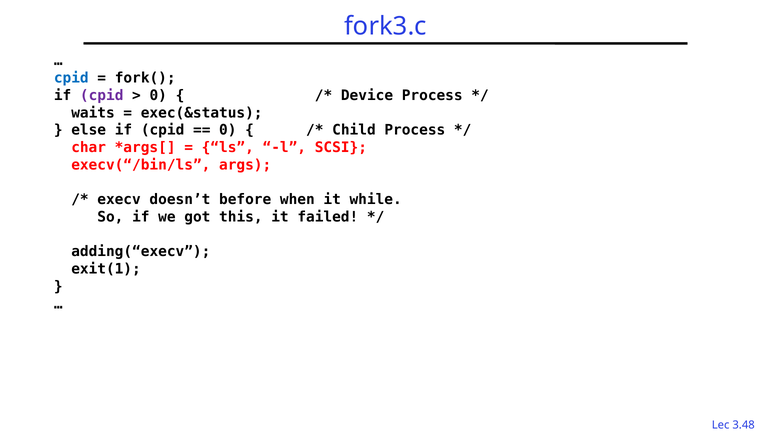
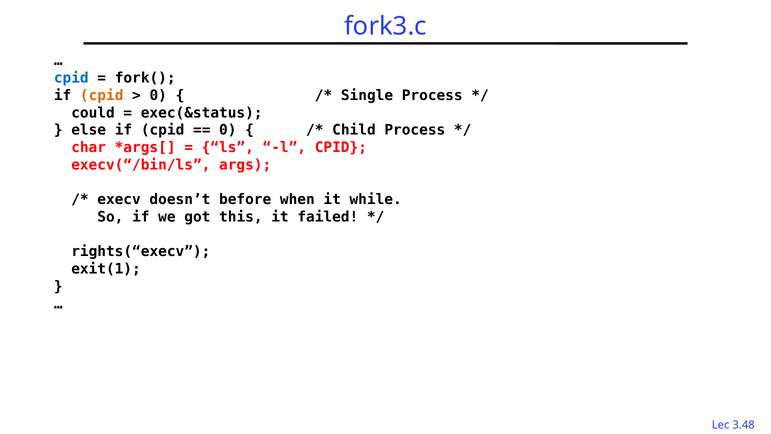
cpid colour: purple -> orange (102, 95)
Device: Device -> Single (367, 95)
waits: waits -> could (93, 113)
l SCSI: SCSI -> CPID (341, 147)
adding(“execv: adding(“execv -> rights(“execv (141, 252)
